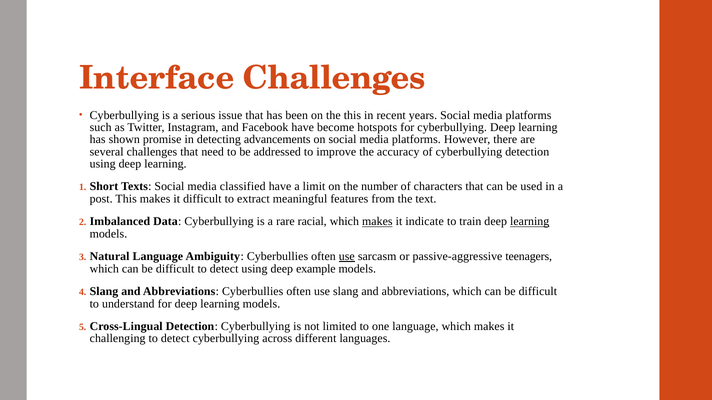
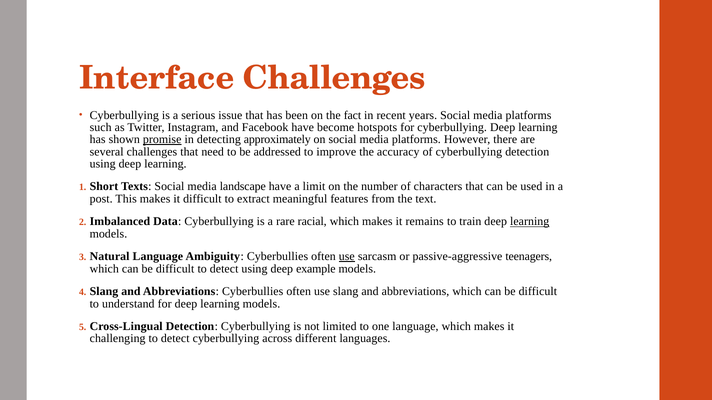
the this: this -> fact (352, 115)
promise underline: none -> present (162, 140)
advancements: advancements -> approximately (277, 140)
classified: classified -> landscape (243, 187)
makes underline: present -> none (377, 222)
indicate: indicate -> remains (425, 222)
